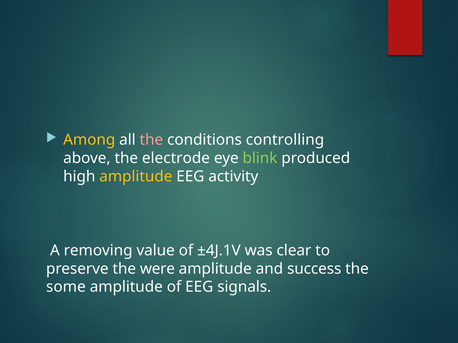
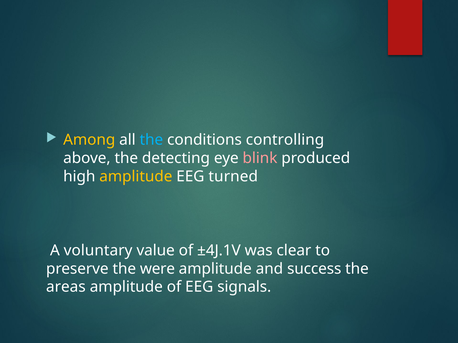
the colour: pink -> light blue (151, 140)
electrode: electrode -> detecting (176, 158)
blink colour: light green -> pink (260, 158)
activity: activity -> turned (233, 177)
removing: removing -> voluntary (98, 251)
some: some -> areas (66, 287)
